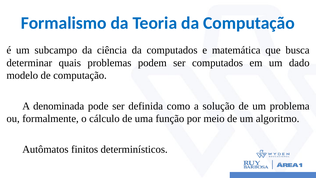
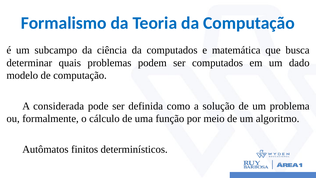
denominada: denominada -> considerada (59, 106)
